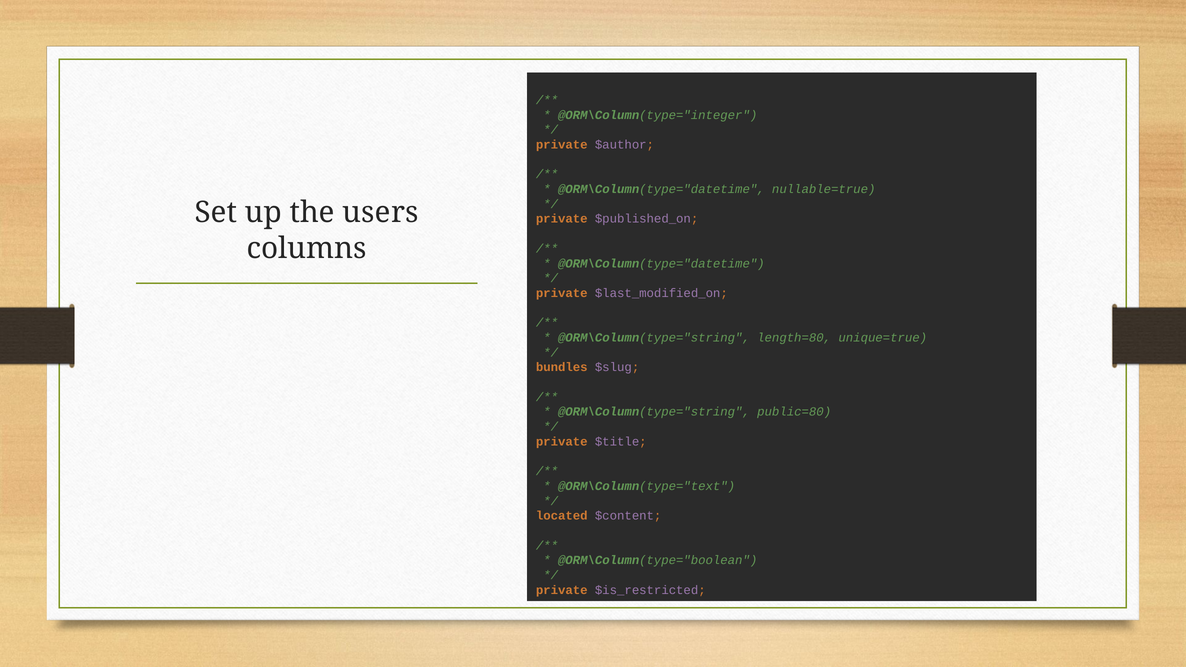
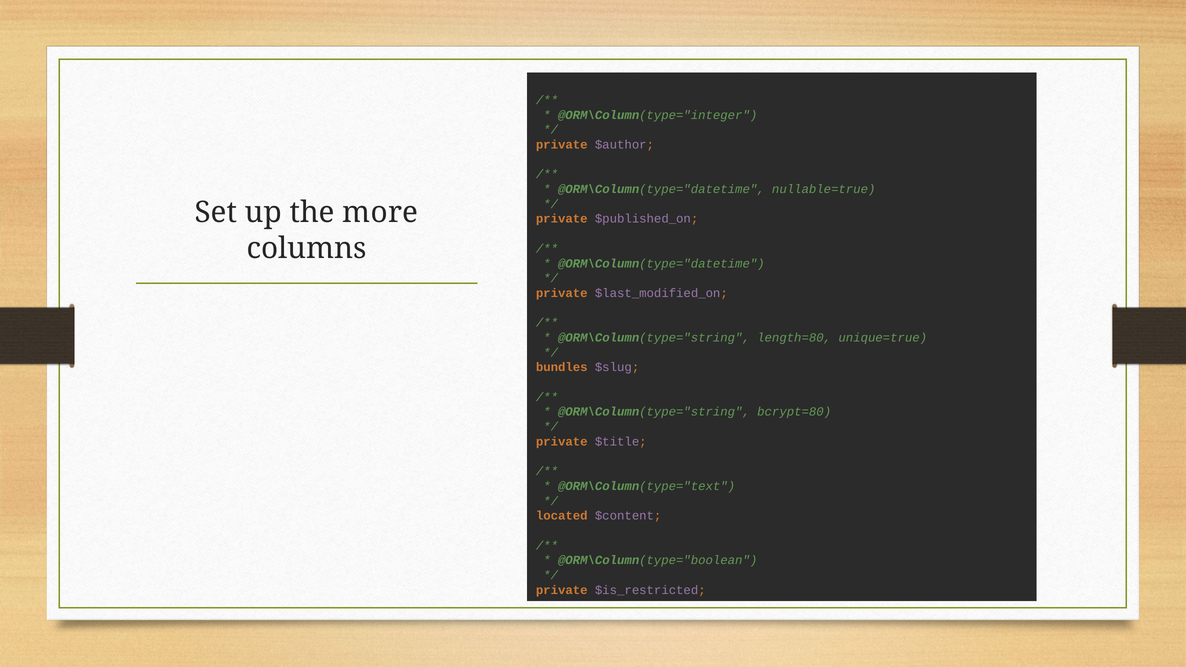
users: users -> more (380, 213)
public=80: public=80 -> bcrypt=80 (794, 412)
